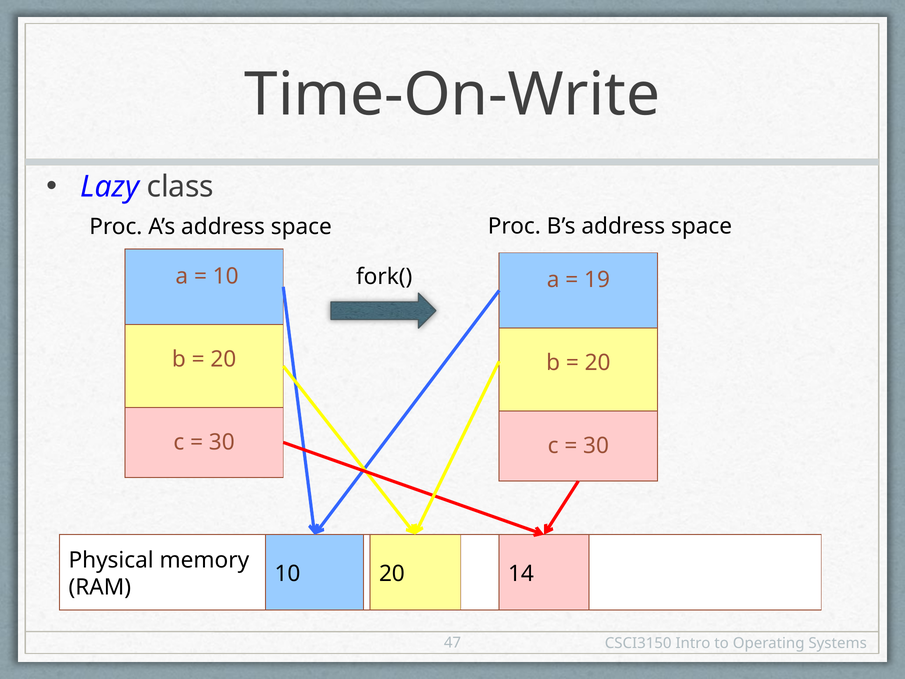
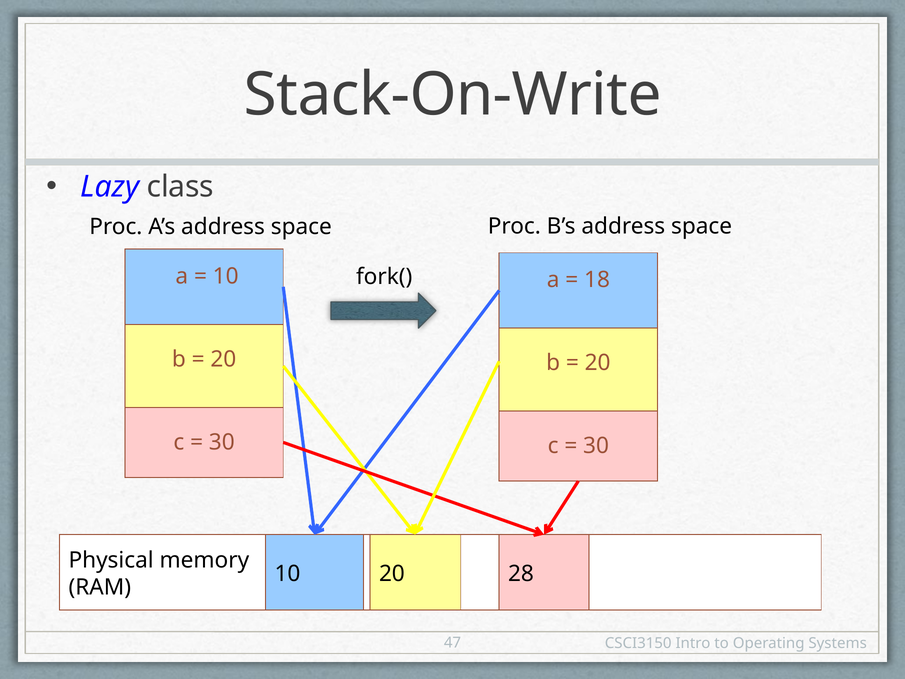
Time-On-Write: Time-On-Write -> Stack-On-Write (453, 95)
19: 19 -> 18 (597, 280)
14: 14 -> 28 (521, 574)
